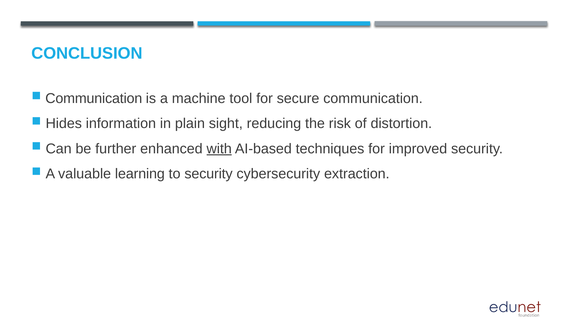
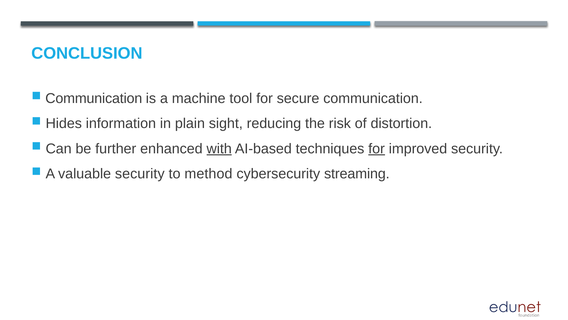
for underline: none -> present (377, 148)
valuable learning: learning -> security (140, 174)
to security: security -> method (208, 174)
extraction: extraction -> streaming (357, 174)
